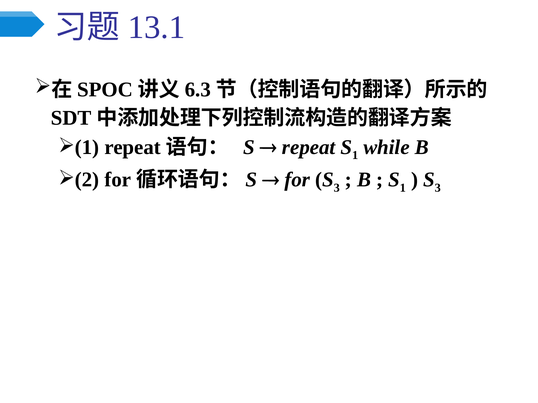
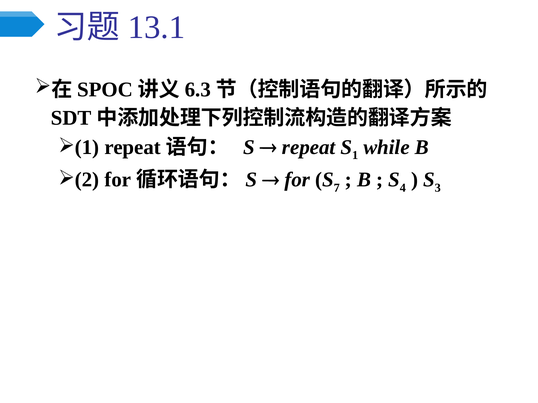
for S 3: 3 -> 7 (337, 188)
1: 1 -> 4 (403, 188)
